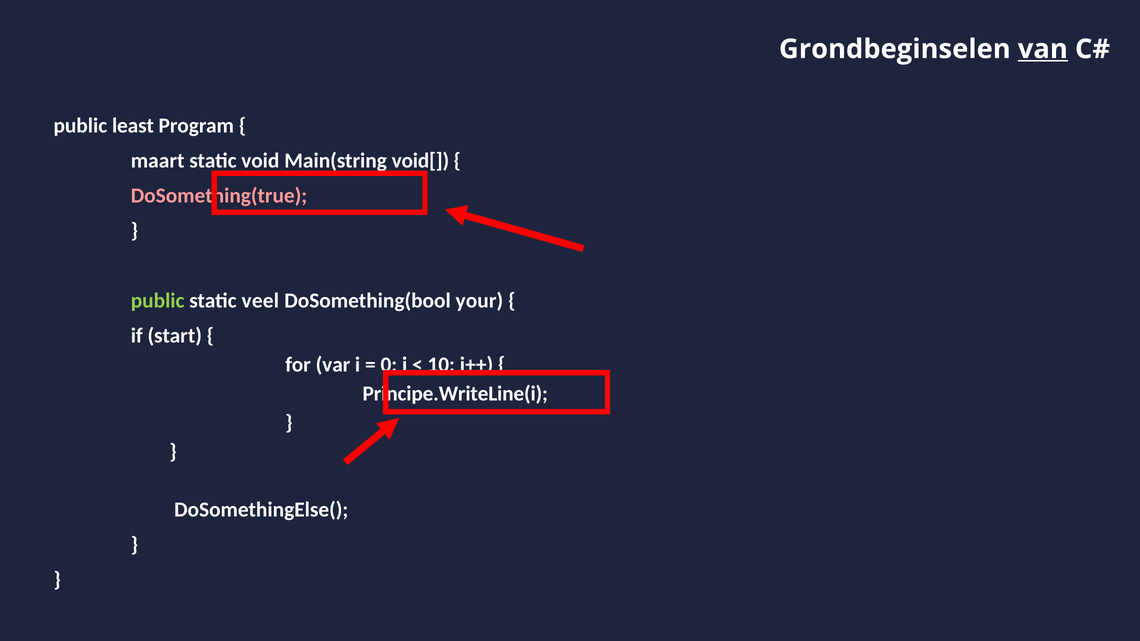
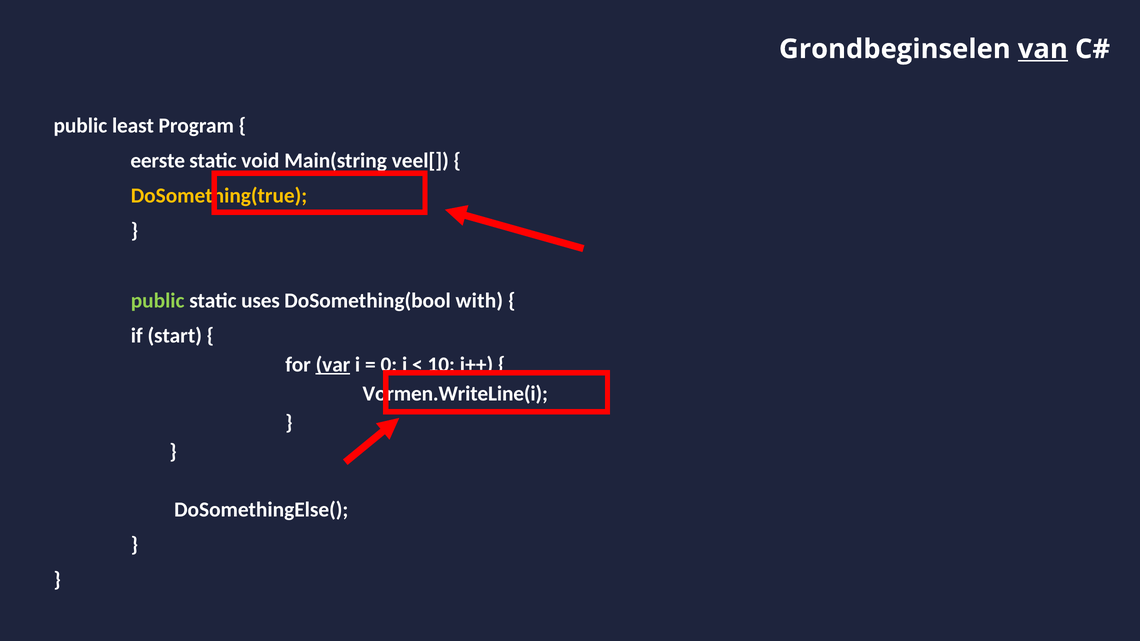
maart: maart -> eerste (158, 161)
void[: void[ -> veel[ (420, 161)
DoSomething(true colour: pink -> yellow (219, 196)
veel: veel -> uses (261, 301)
your: your -> with (479, 301)
var underline: none -> present (333, 365)
Principe.WriteLine(i: Principe.WriteLine(i -> Vormen.WriteLine(i (455, 394)
